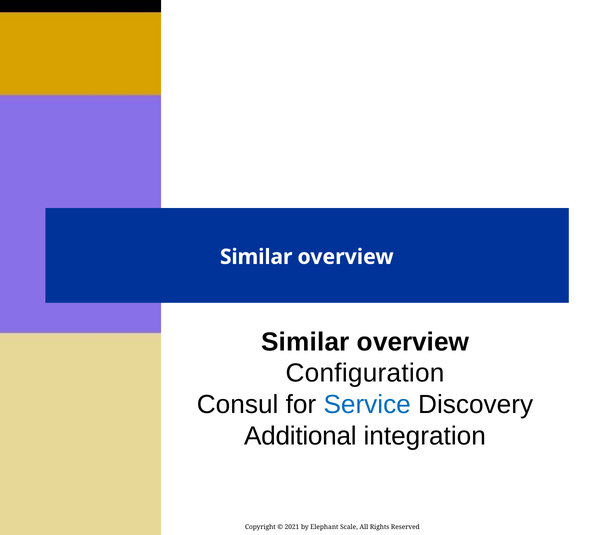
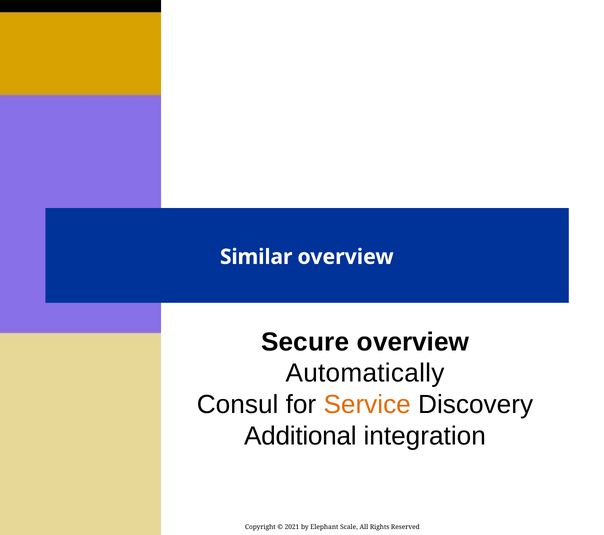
Similar: Similar -> Secure (305, 342)
Configuration: Configuration -> Automatically (365, 373)
Service colour: blue -> orange (367, 405)
